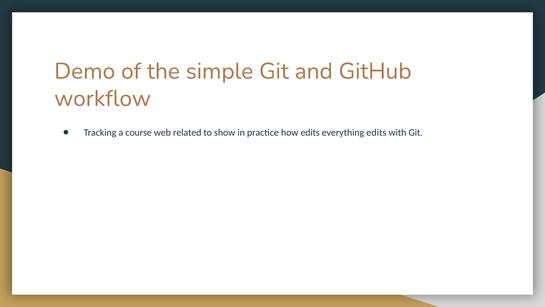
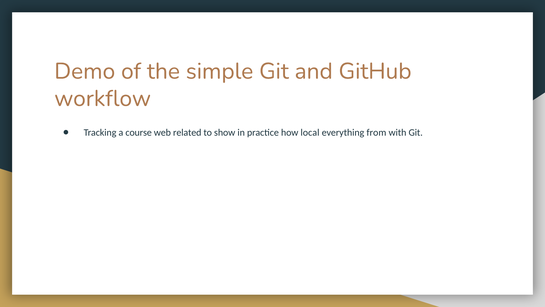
how edits: edits -> local (310, 132)
everything edits: edits -> from (376, 132)
